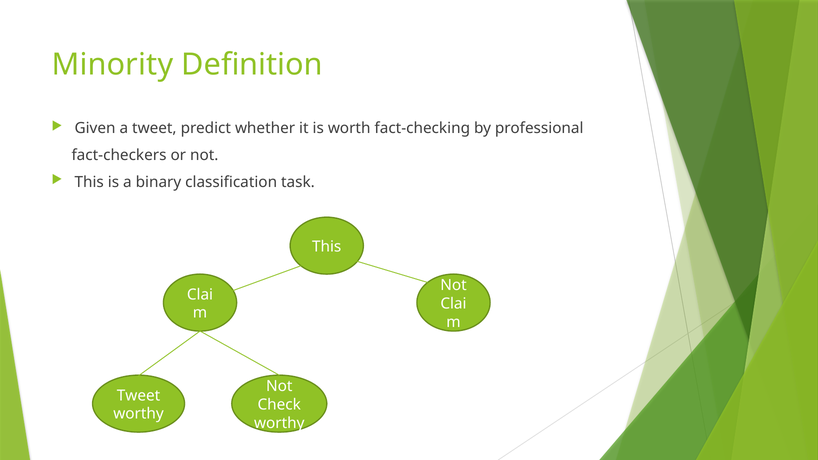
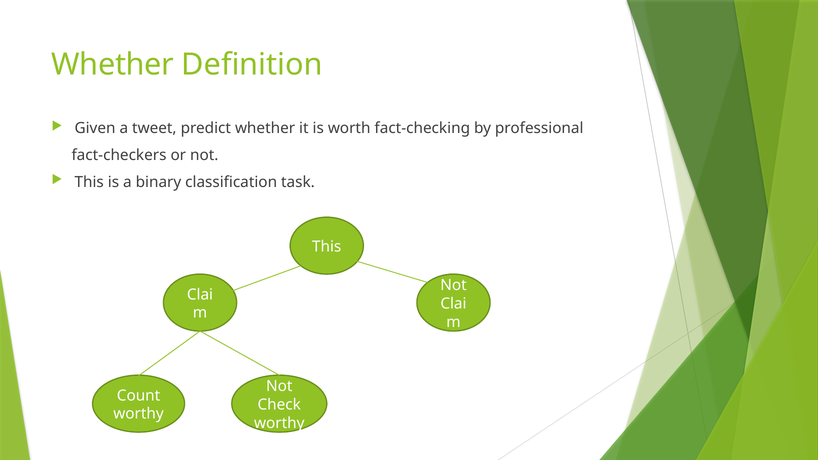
Minority: Minority -> Whether (113, 65)
Tweet: Tweet -> Count (139, 396)
